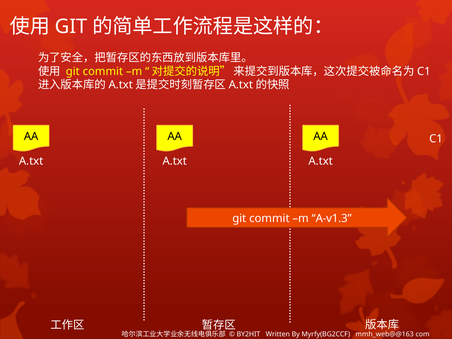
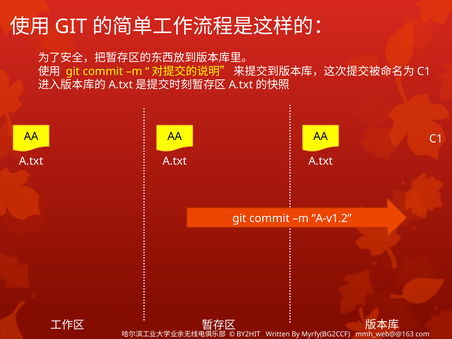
A-v1.3: A-v1.3 -> A-v1.2 (332, 218)
